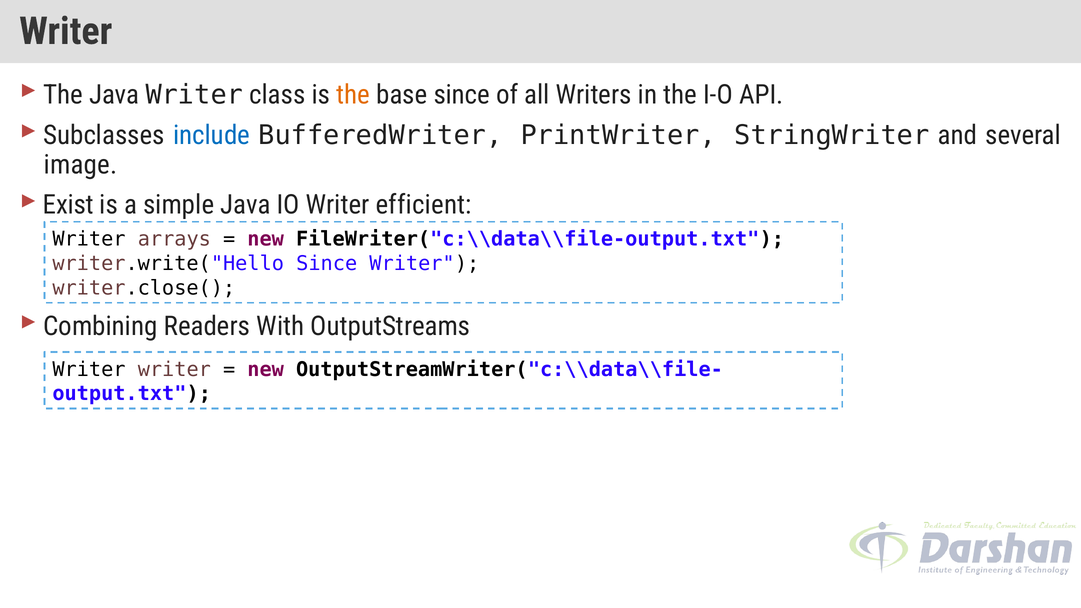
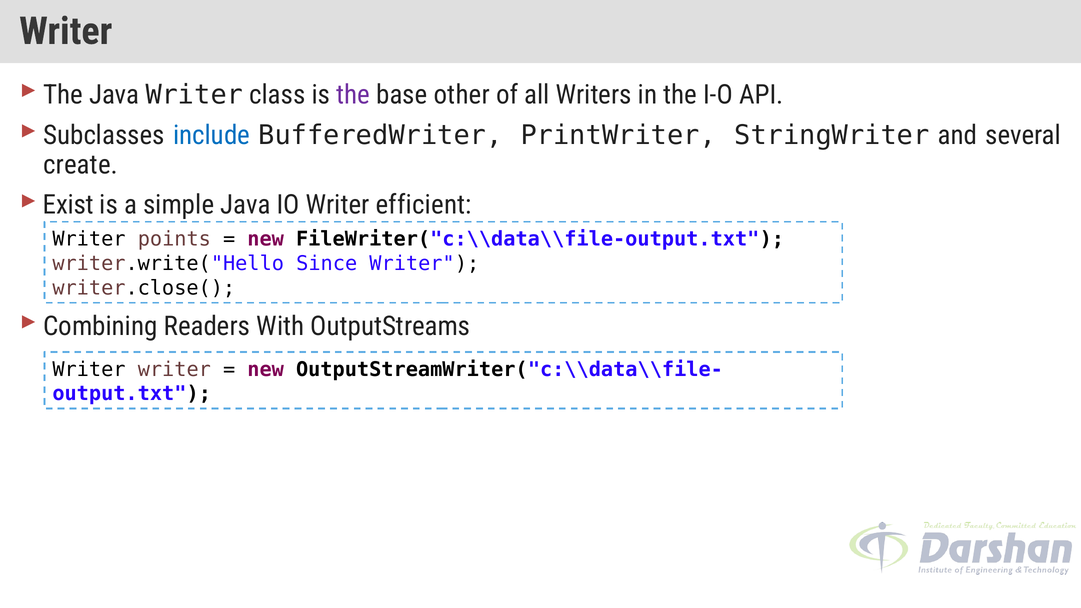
the colour: orange -> purple (353, 95)
base since: since -> other (462, 95)
image: image -> create (81, 165)
arrays: arrays -> points (174, 239)
